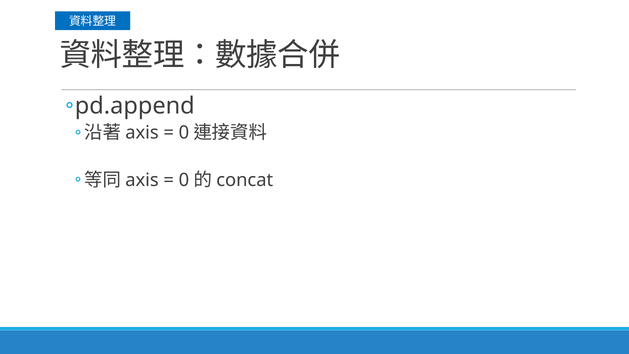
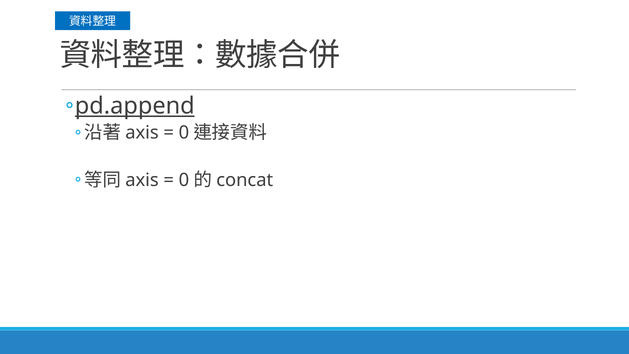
pd.append underline: none -> present (135, 106)
